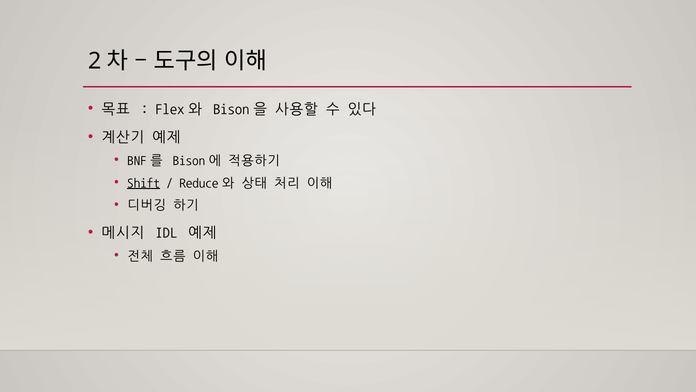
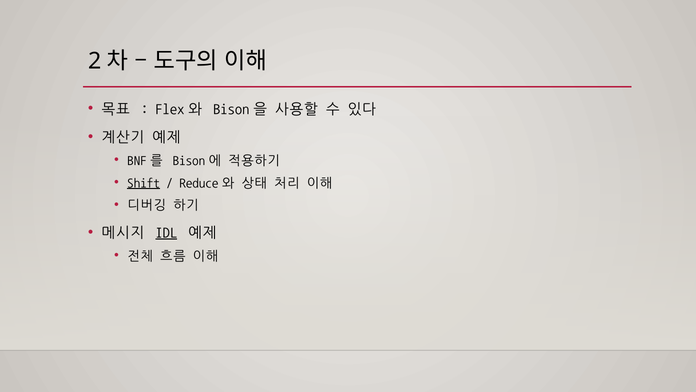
IDL underline: none -> present (166, 232)
